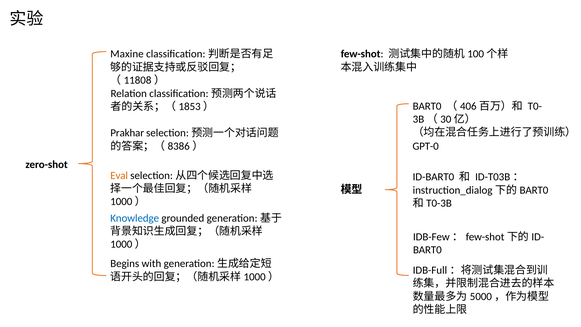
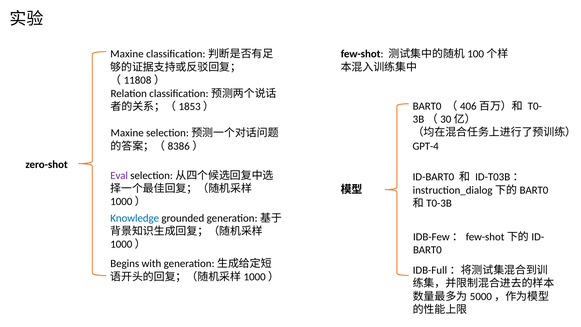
Prakhar: Prakhar -> Maxine (127, 133)
GPT-0: GPT-0 -> GPT-4 (426, 146)
Eval colour: orange -> purple (119, 175)
